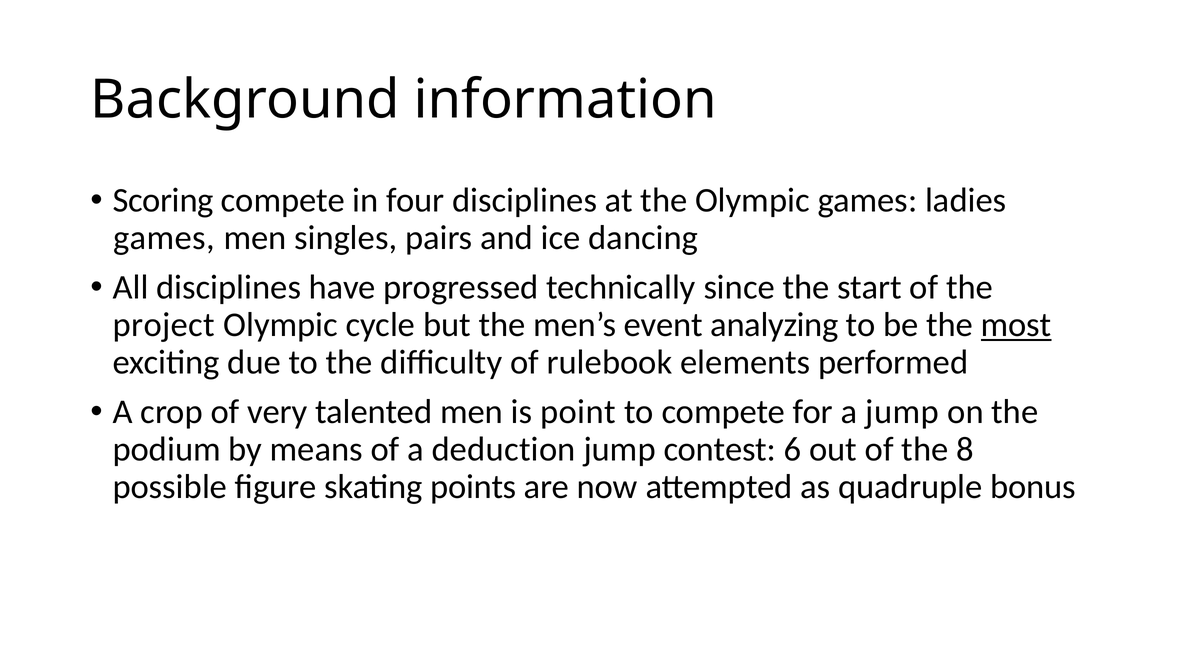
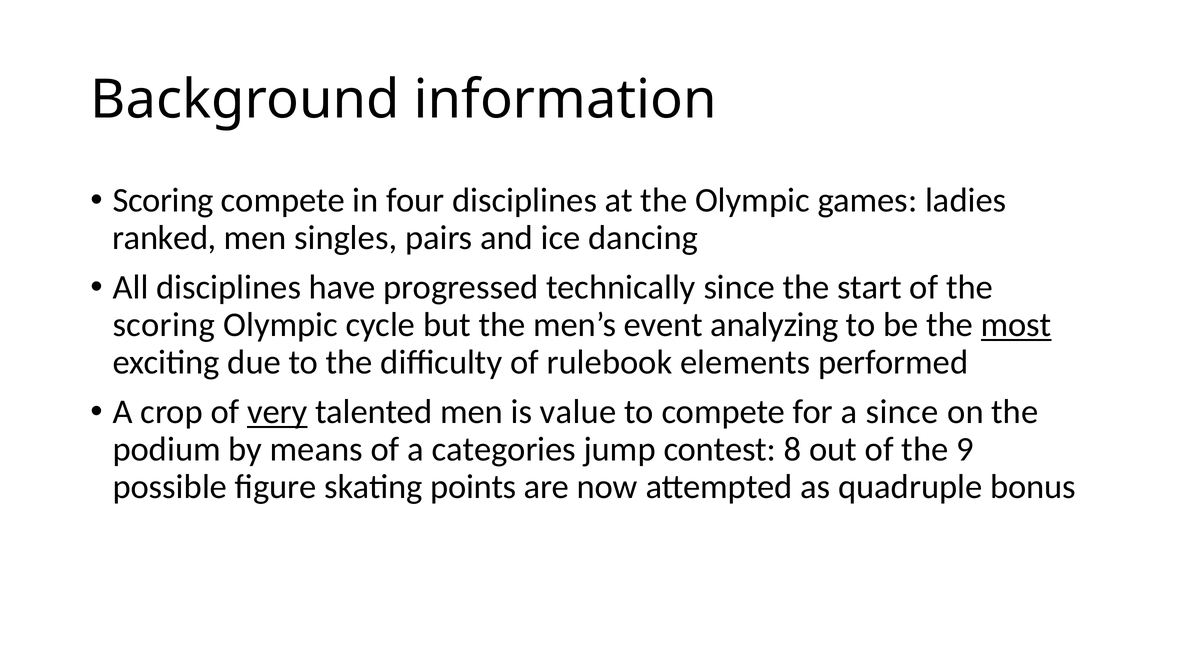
games: games -> ranked (164, 238)
project: project -> scoring (164, 325)
very underline: none -> present (277, 412)
point: point -> value (578, 412)
a jump: jump -> since (902, 412)
deduction: deduction -> categories (504, 449)
6: 6 -> 8 (793, 449)
8: 8 -> 9 (965, 449)
